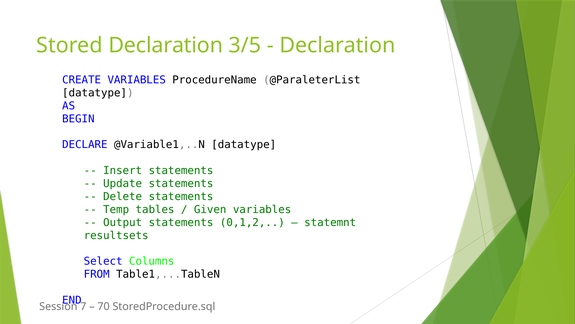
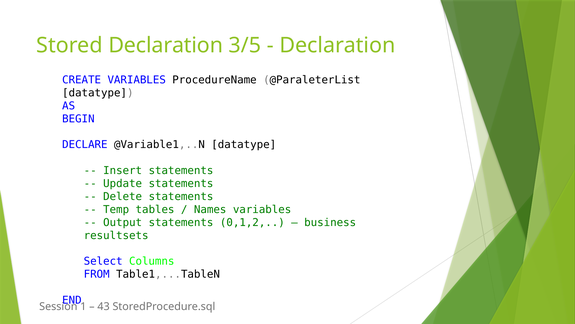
Given: Given -> Names (210, 209)
statemnt: statemnt -> business (330, 222)
7: 7 -> 1 (83, 306)
70: 70 -> 43 (104, 306)
